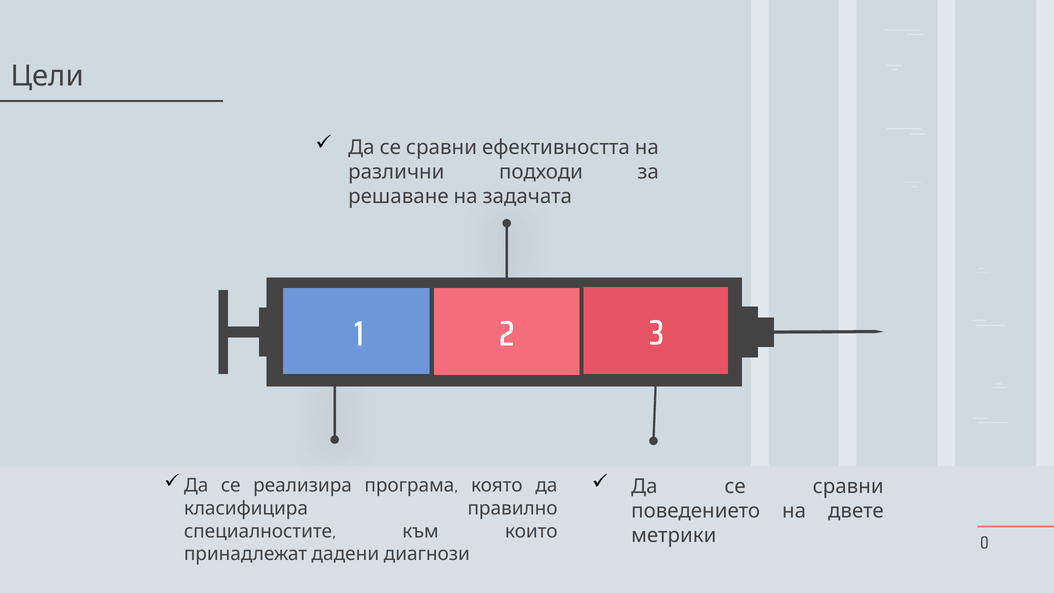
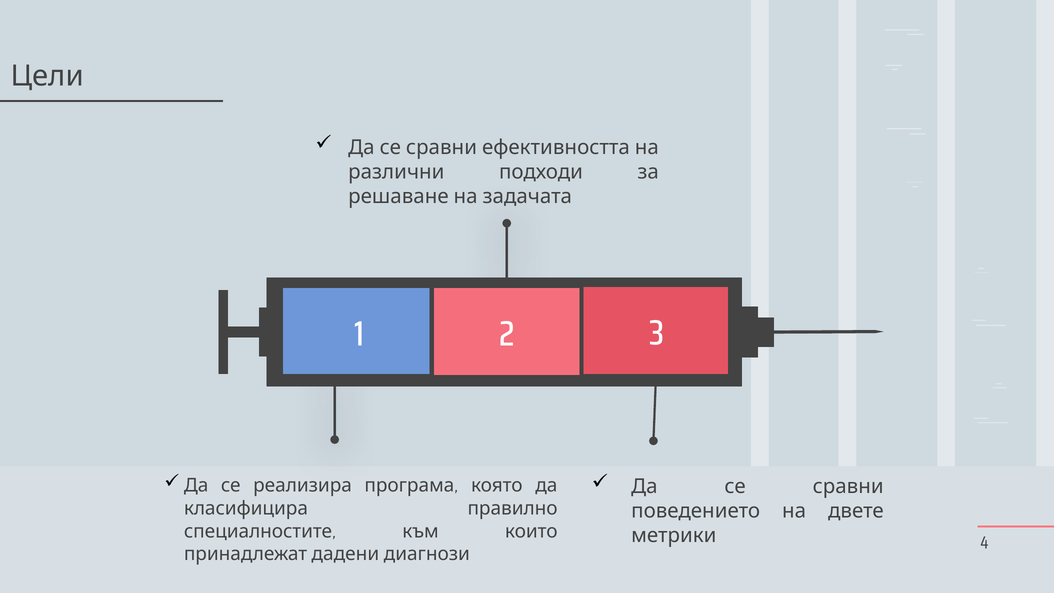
0: 0 -> 4 (984, 543)
